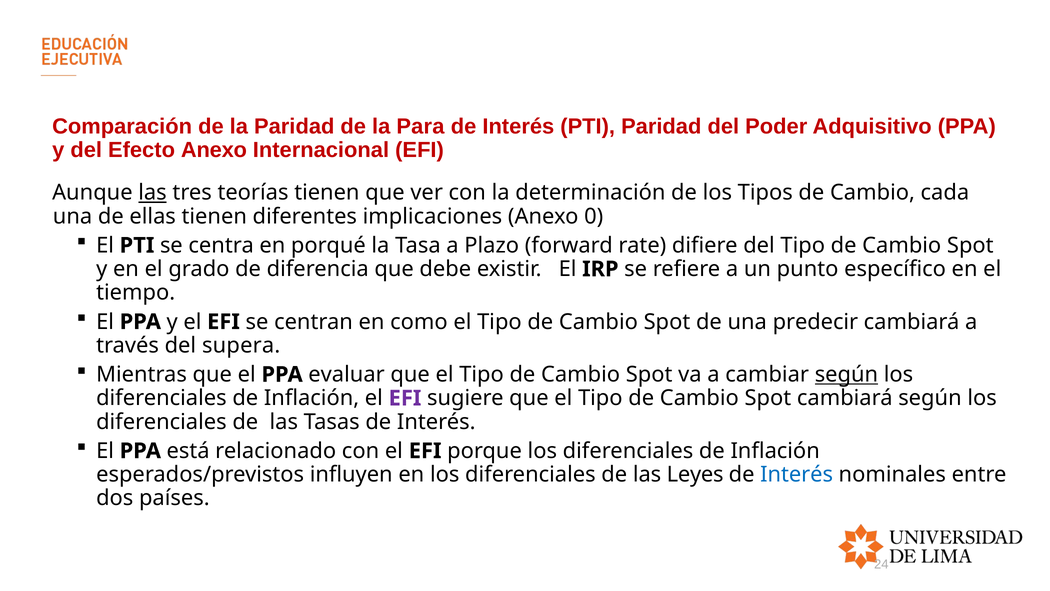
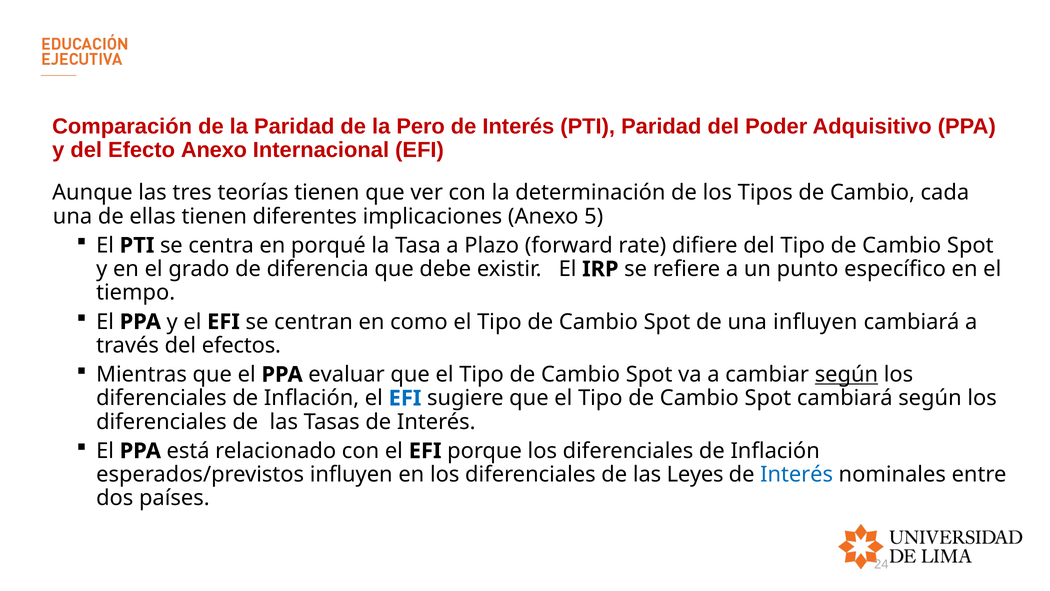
Para: Para -> Pero (421, 126)
las underline: present -> none (153, 193)
0: 0 -> 5 (594, 216)
una predecir: predecir -> influyen (815, 322)
supera: supera -> efectos (241, 345)
EFI colour: purple -> blue (405, 398)
